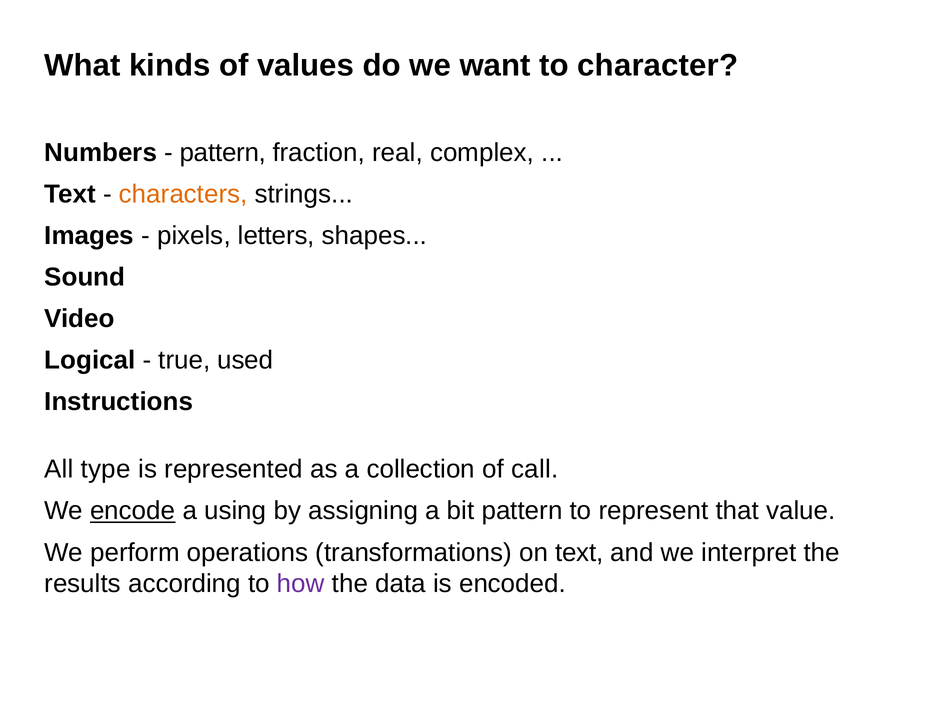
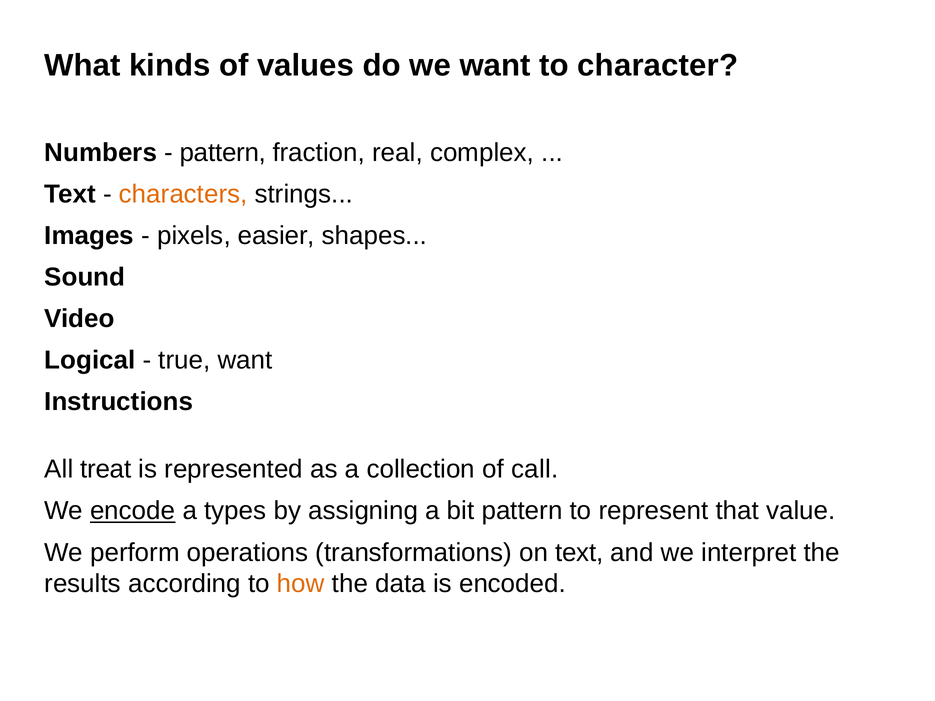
letters: letters -> easier (276, 236)
true used: used -> want (245, 360)
type: type -> treat (106, 470)
using: using -> types (235, 511)
how colour: purple -> orange (301, 584)
